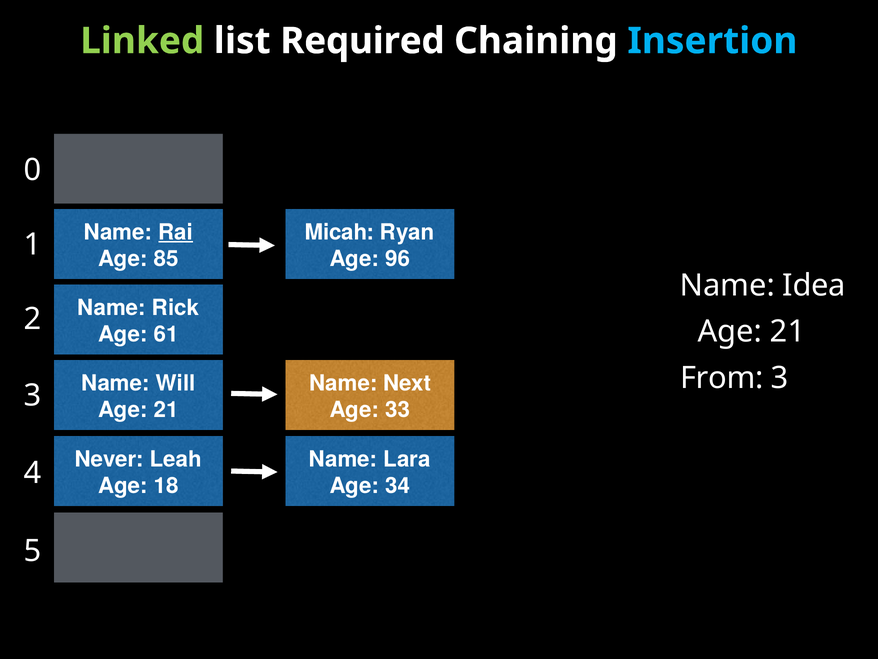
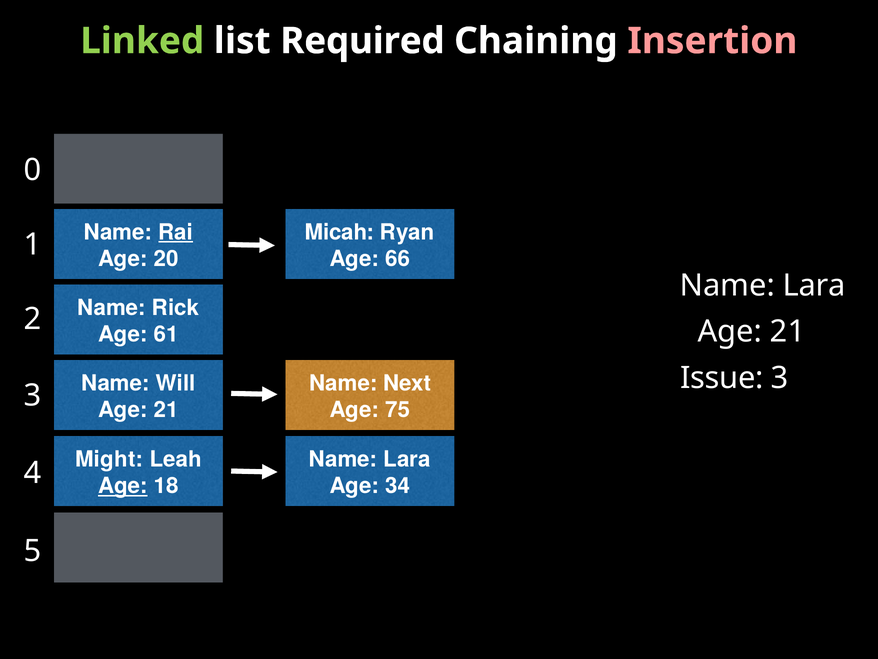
Insertion colour: light blue -> pink (712, 41)
85: 85 -> 20 (166, 259)
96: 96 -> 66 (398, 259)
Idea: Idea -> Lara (814, 285)
From: From -> Issue (722, 378)
33: 33 -> 75 (398, 410)
Never: Never -> Might (109, 459)
Age underline: none -> present (123, 486)
